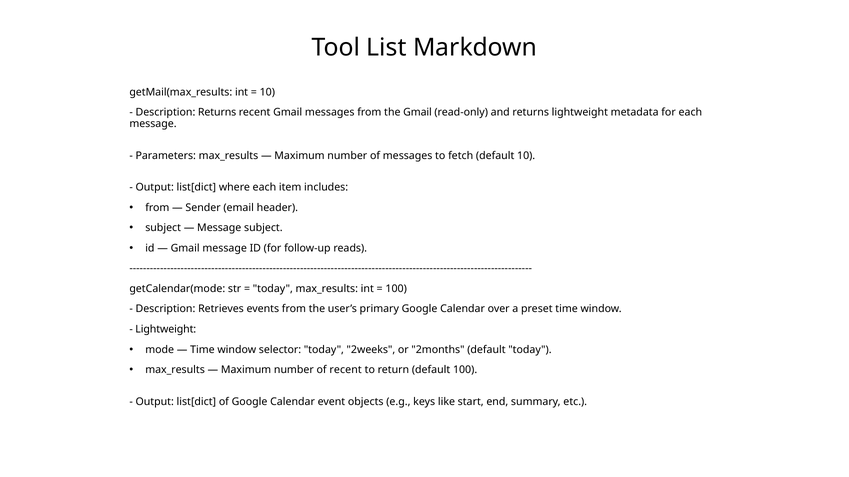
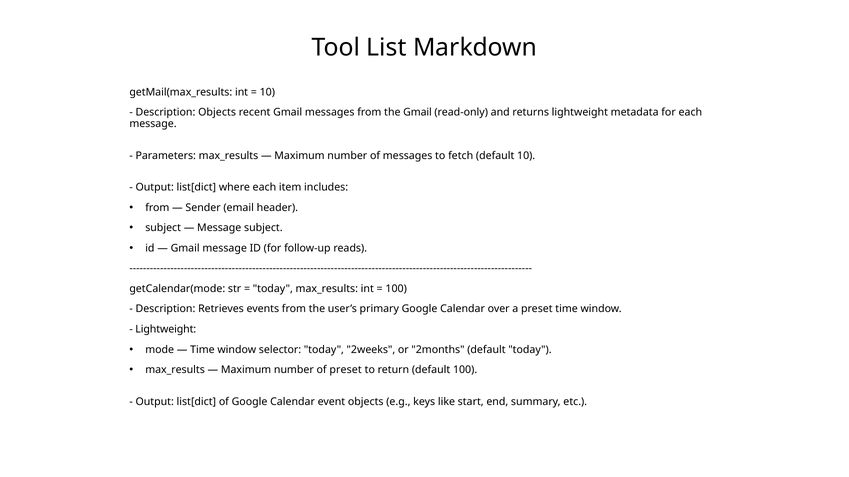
Description Returns: Returns -> Objects (217, 112)
of recent: recent -> preset (346, 370)
